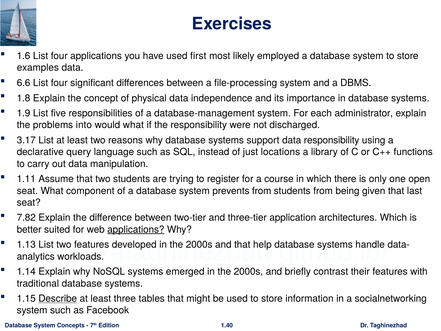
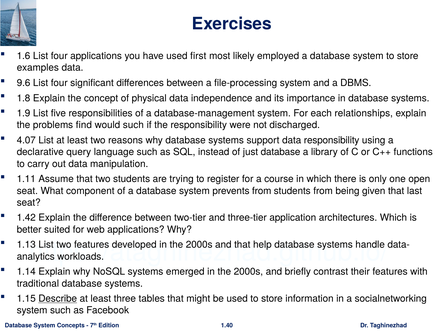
6.6: 6.6 -> 9.6 (24, 83)
administrator: administrator -> relationships (364, 113)
into: into -> find (84, 125)
would what: what -> such (133, 125)
3.17: 3.17 -> 4.07 (26, 140)
just locations: locations -> database (281, 152)
7.82: 7.82 -> 1.42 (26, 218)
applications underline: present -> none (136, 229)
